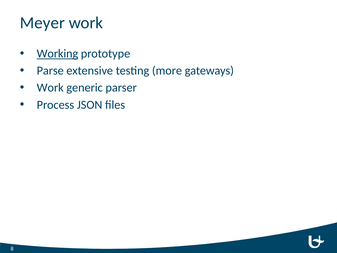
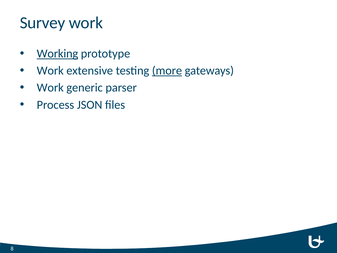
Meyer: Meyer -> Survey (43, 23)
Parse: Parse -> Work (50, 71)
more underline: none -> present (167, 71)
